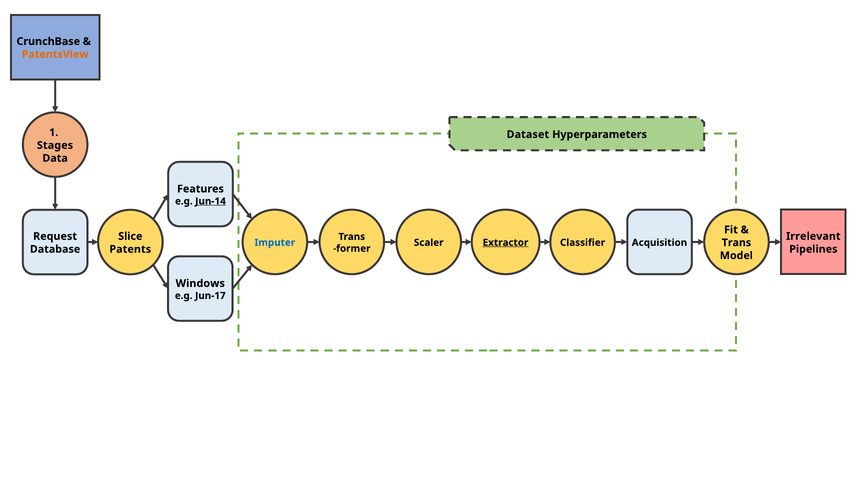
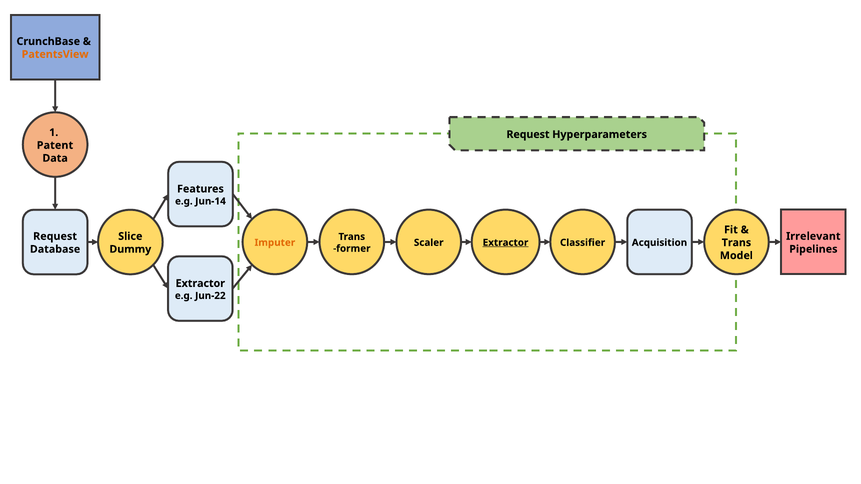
Dataset: Dataset -> Request (528, 135)
Stages: Stages -> Patent (55, 145)
Jun-14 underline: present -> none (211, 201)
Imputer colour: blue -> orange (275, 243)
Patents: Patents -> Dummy (130, 249)
Windows: Windows -> Extractor (200, 284)
Jun-17: Jun-17 -> Jun-22 (210, 296)
